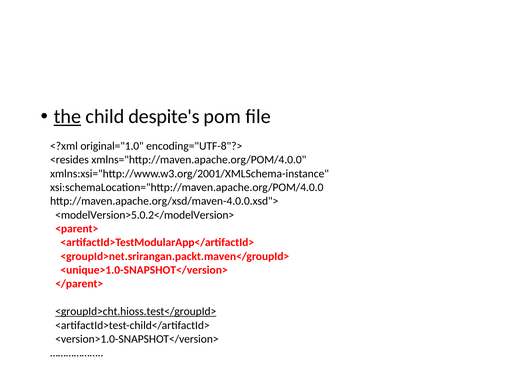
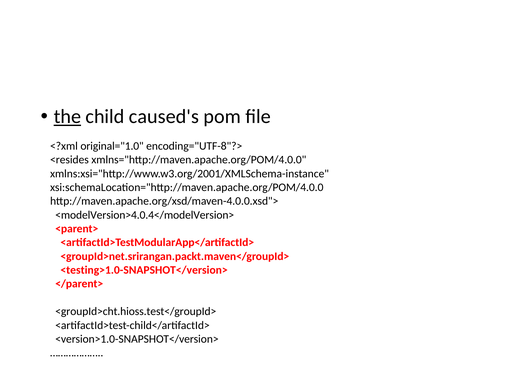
despite's: despite's -> caused's (164, 117)
<modelVersion>5.0.2</modelVersion>: <modelVersion>5.0.2</modelVersion> -> <modelVersion>4.0.4</modelVersion> (145, 215)
<unique>1.0-SNAPSHOT</version>: <unique>1.0-SNAPSHOT</version> -> <testing>1.0-SNAPSHOT</version> (144, 270)
<groupId>cht.hioss.test</groupId> underline: present -> none (136, 312)
